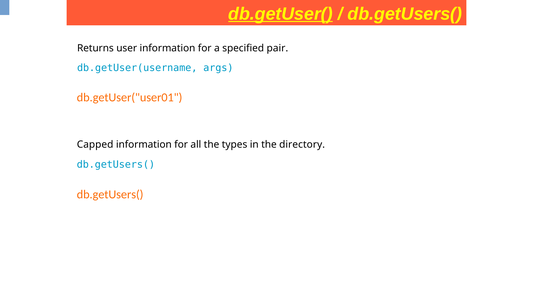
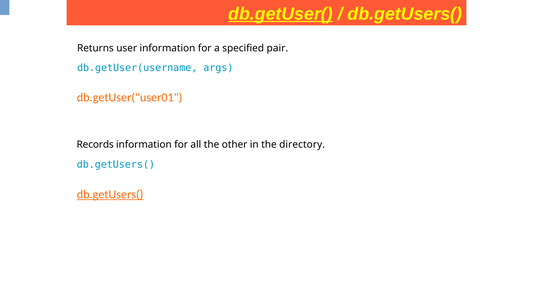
Capped: Capped -> Records (95, 144)
types: types -> other (235, 144)
db.getUsers( underline: none -> present (110, 194)
